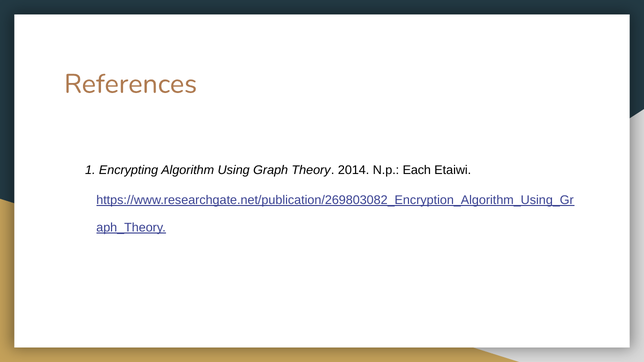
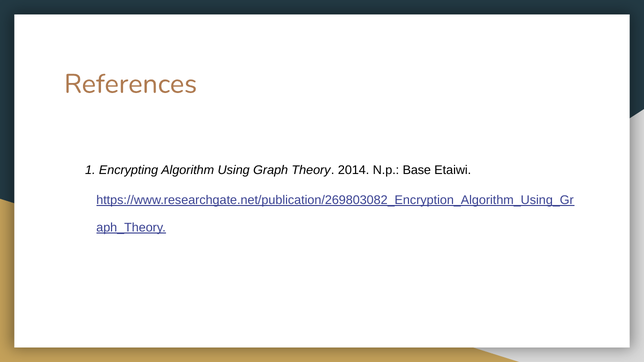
Each: Each -> Base (417, 170)
